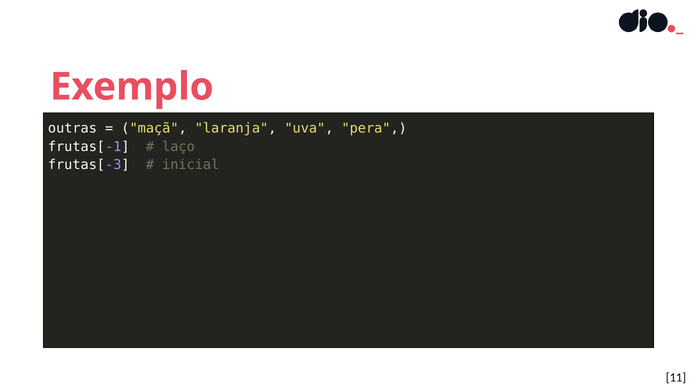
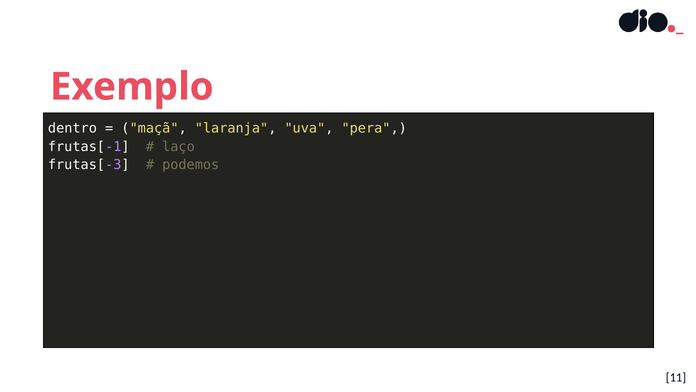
outras: outras -> dentro (72, 128)
inicial: inicial -> podemos (191, 165)
